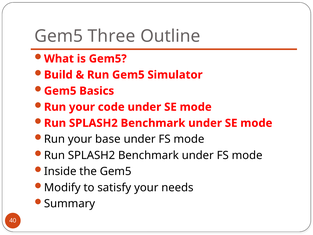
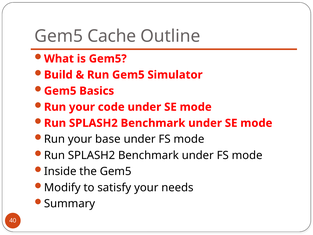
Three: Three -> Cache (112, 36)
